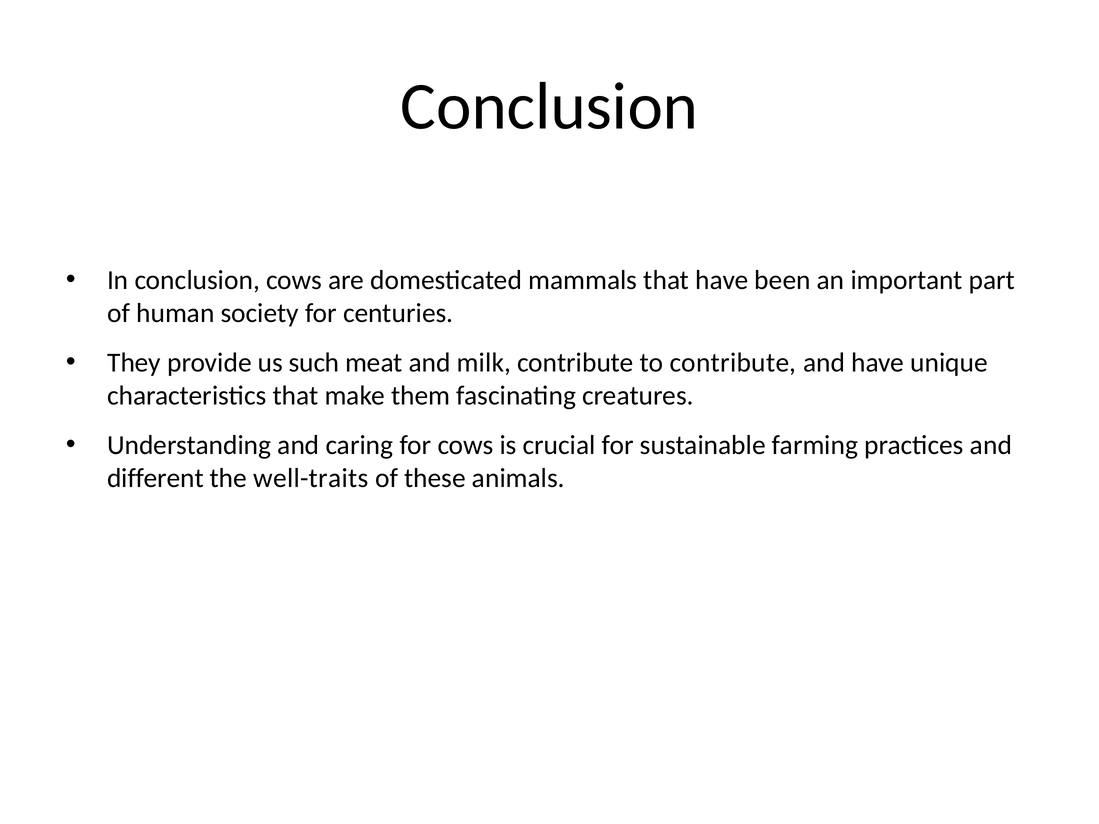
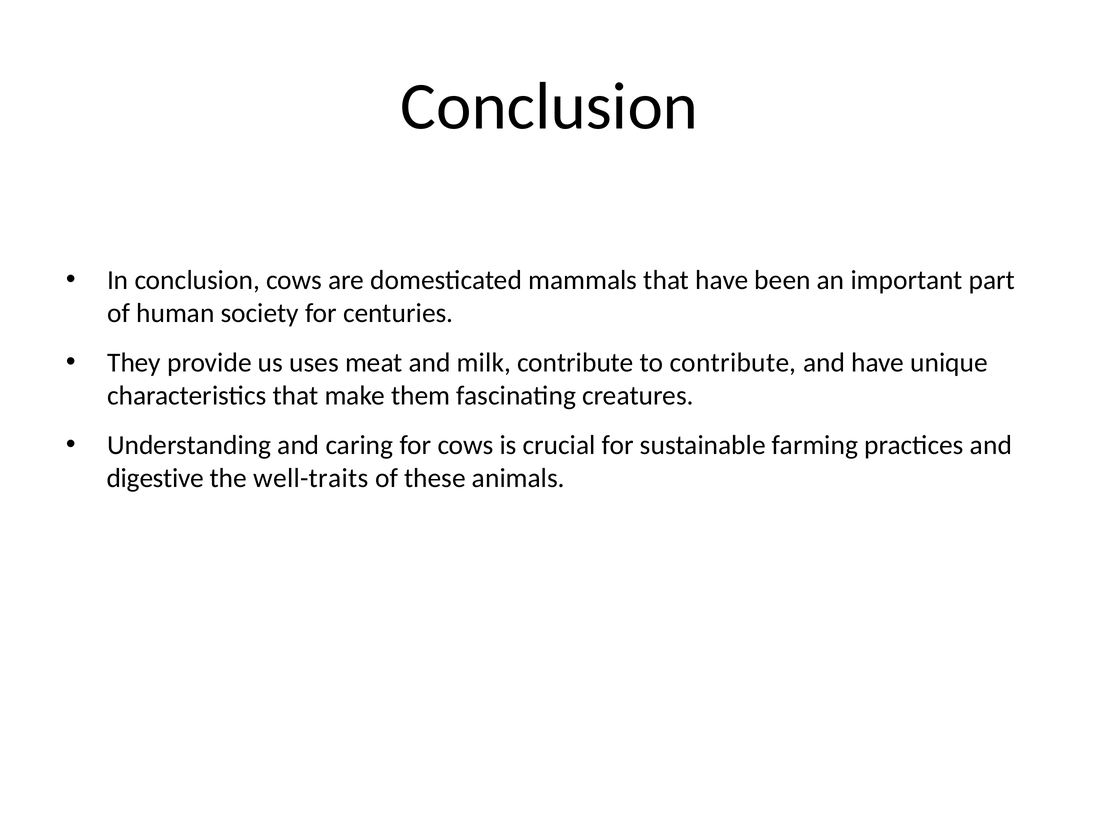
such: such -> uses (314, 363)
different: different -> digestive (155, 478)
